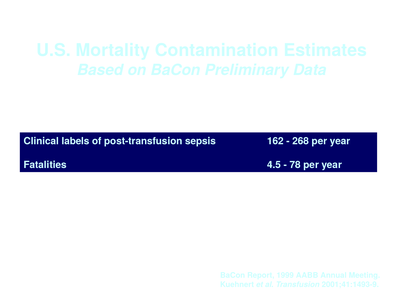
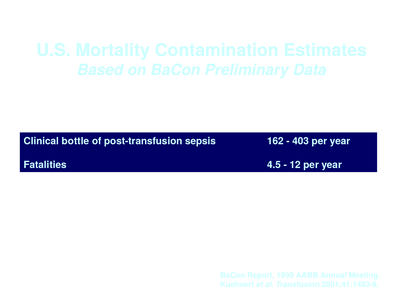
labels: labels -> bottle (75, 141)
268: 268 -> 403 (301, 141)
78: 78 -> 12 (295, 165)
